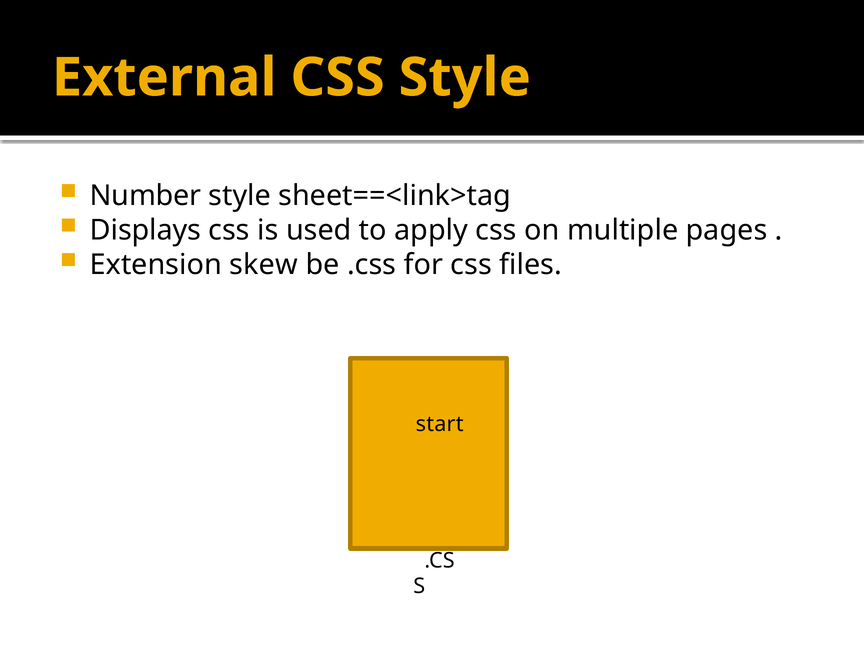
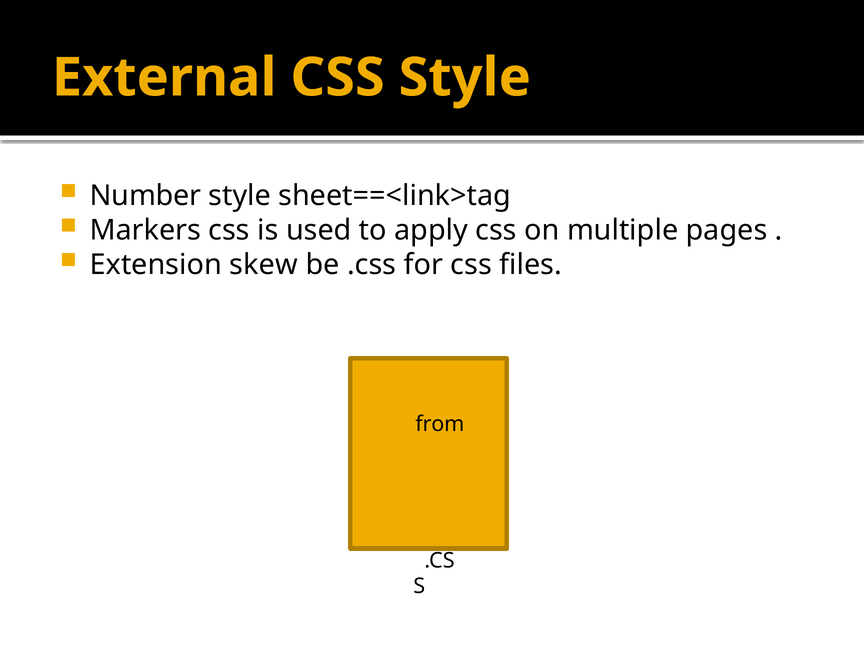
Displays: Displays -> Markers (145, 230)
start: start -> from (440, 424)
